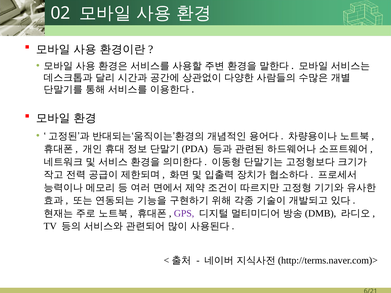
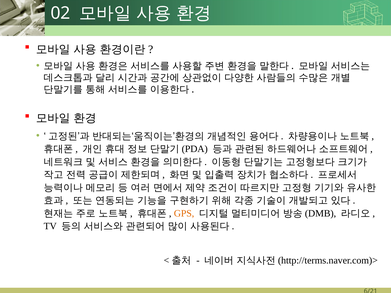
GPS colour: purple -> orange (184, 214)
